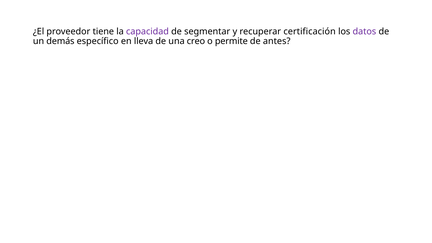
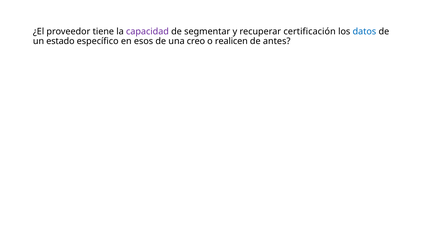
datos colour: purple -> blue (364, 31)
demás: demás -> estado (60, 41)
lleva: lleva -> esos (144, 41)
permite: permite -> realicen (231, 41)
